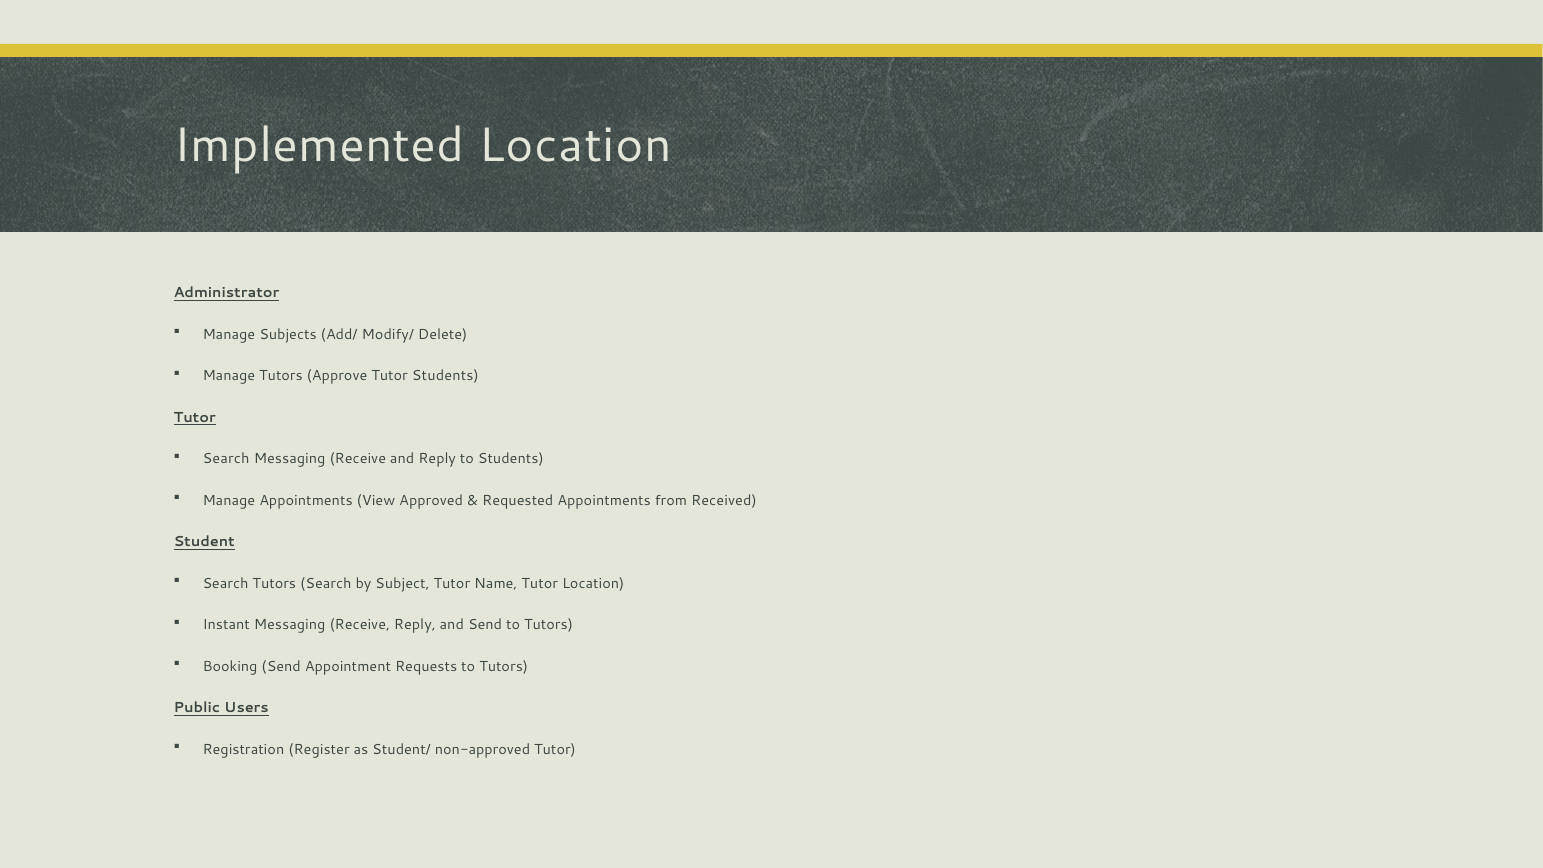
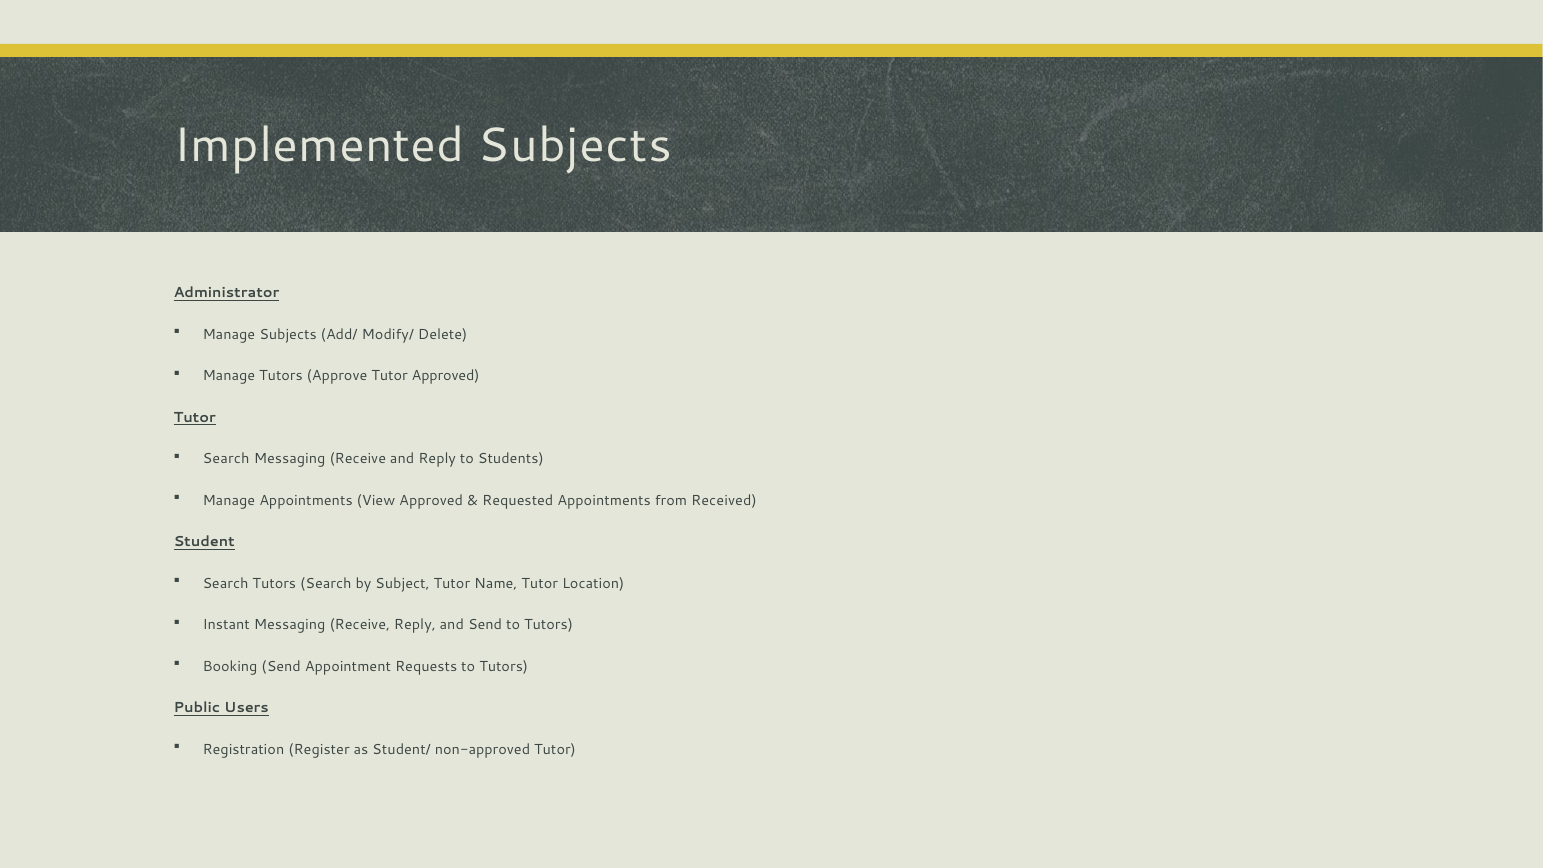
Implemented Location: Location -> Subjects (575, 146)
Tutor Students: Students -> Approved (446, 376)
